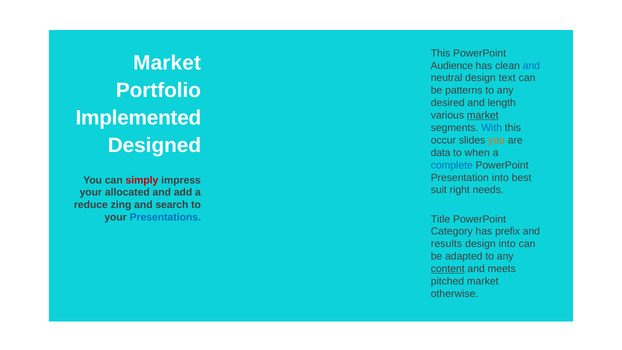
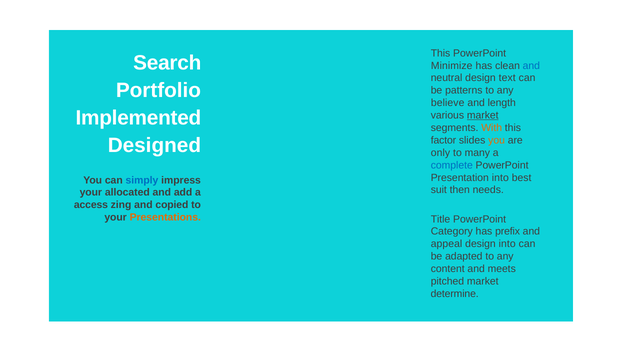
Market: Market -> Search (167, 63)
Audience: Audience -> Minimize (452, 66)
desired: desired -> believe (448, 103)
With colour: blue -> orange (492, 128)
occur: occur -> factor (443, 140)
data: data -> only (440, 153)
when: when -> many (477, 153)
simply colour: red -> blue (142, 180)
right: right -> then (460, 190)
reduce: reduce -> access (91, 205)
search: search -> copied (172, 205)
Presentations colour: blue -> orange (165, 217)
results: results -> appeal (447, 244)
content underline: present -> none (448, 269)
otherwise: otherwise -> determine (455, 294)
